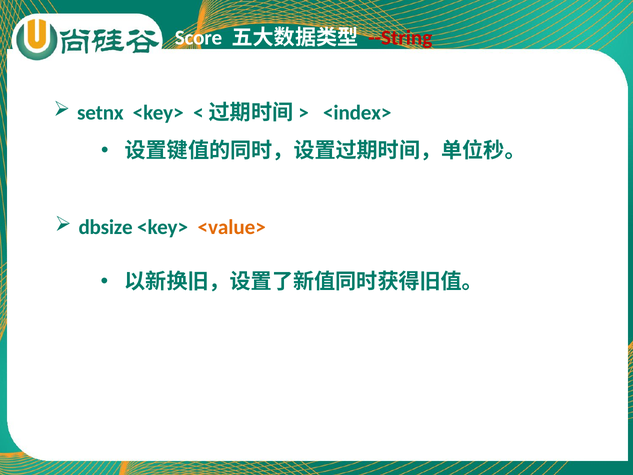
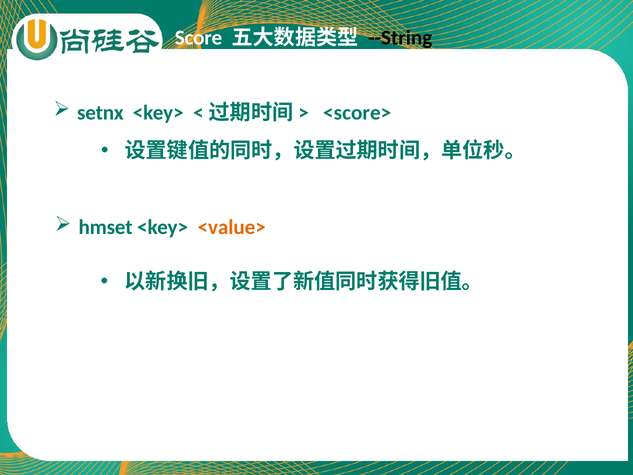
--String colour: red -> black (400, 38)
<index>: <index> -> <score> (357, 113)
dbsize: dbsize -> hmset (106, 227)
